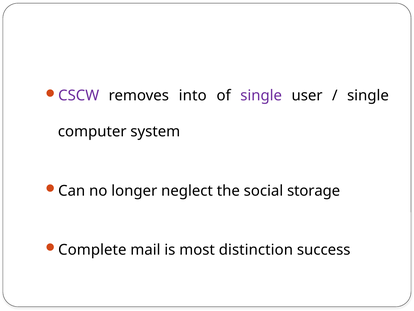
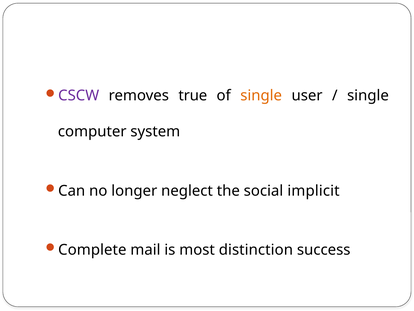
into: into -> true (193, 96)
single colour: purple -> orange (261, 96)
storage: storage -> implicit (313, 190)
